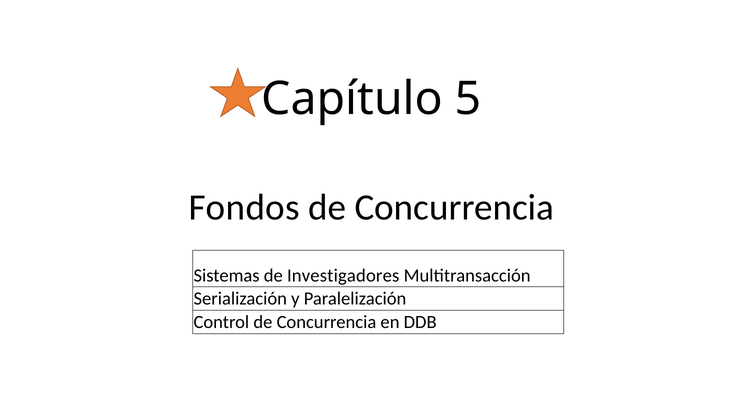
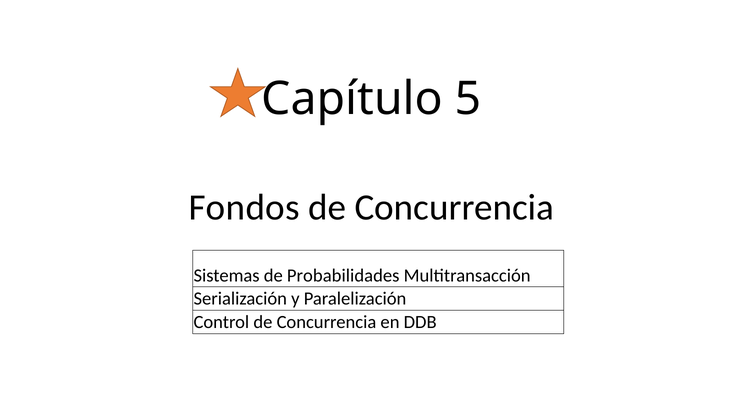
Investigadores: Investigadores -> Probabilidades (343, 275)
